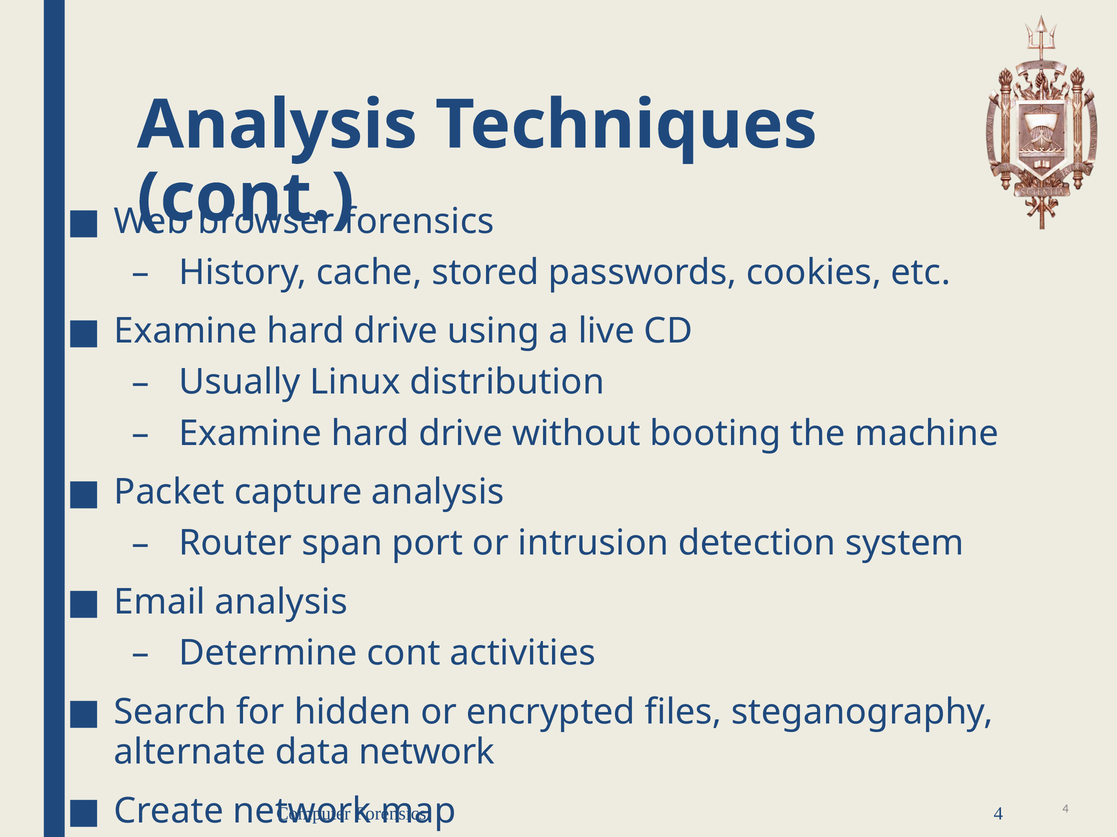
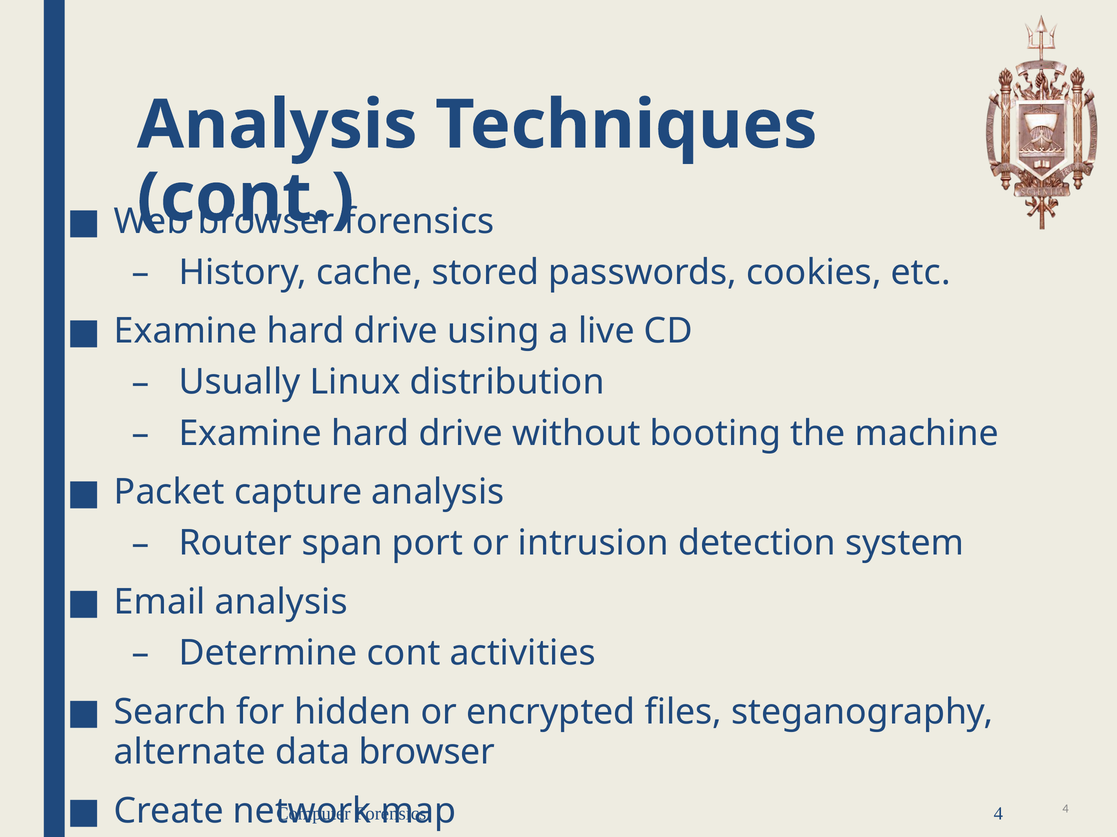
data network: network -> browser (427, 753)
